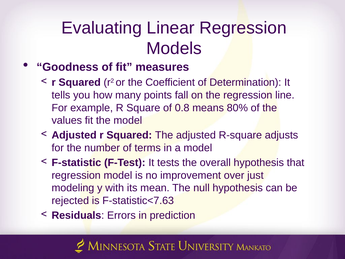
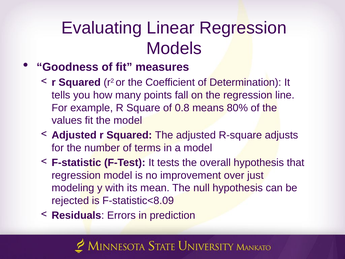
F-statistic<7.63: F-statistic<7.63 -> F-statistic<8.09 (138, 200)
